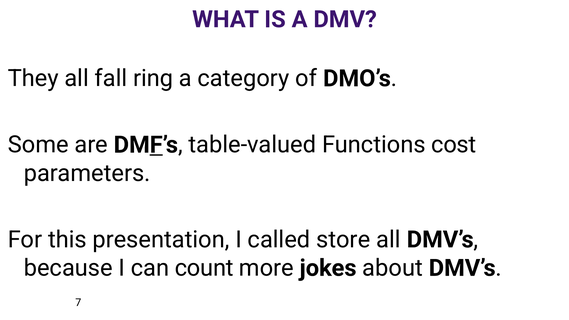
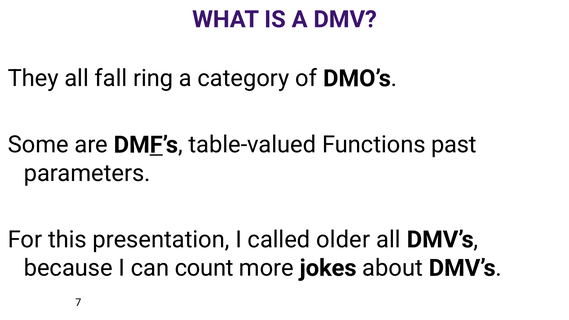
cost: cost -> past (454, 145)
store: store -> older (343, 240)
